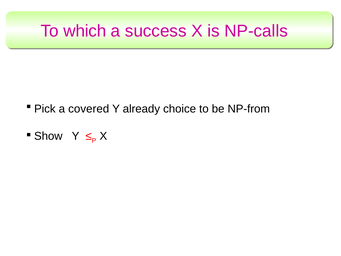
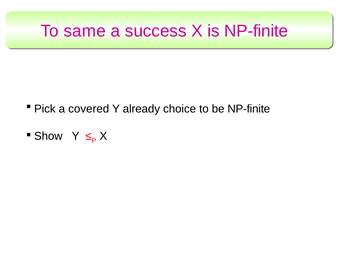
which: which -> same (85, 31)
is NP-calls: NP-calls -> NP-finite (256, 31)
be NP-from: NP-from -> NP-finite (249, 109)
